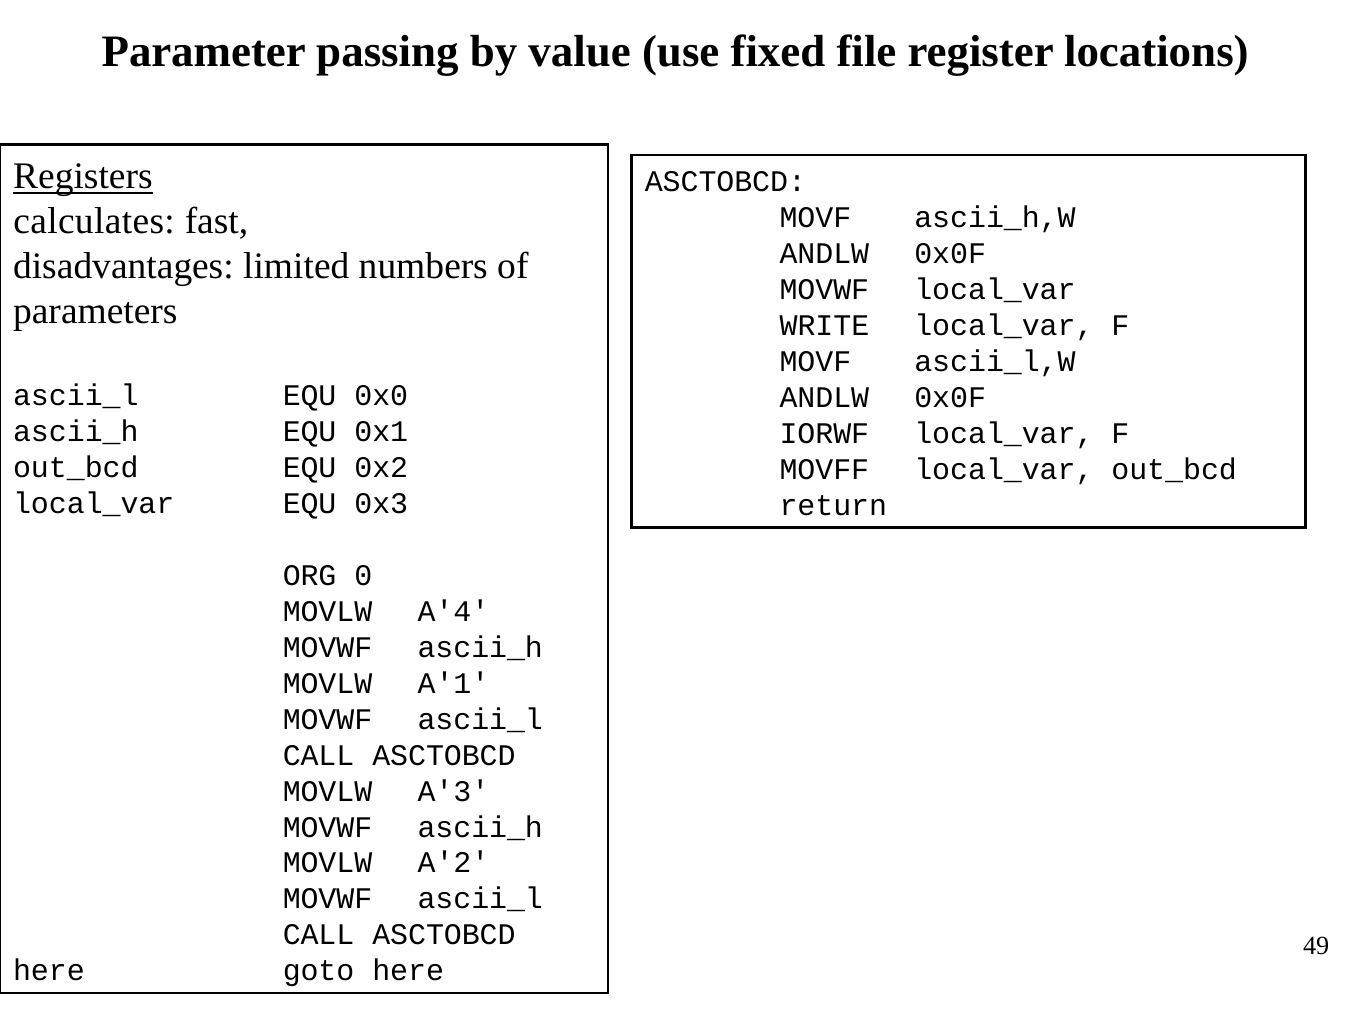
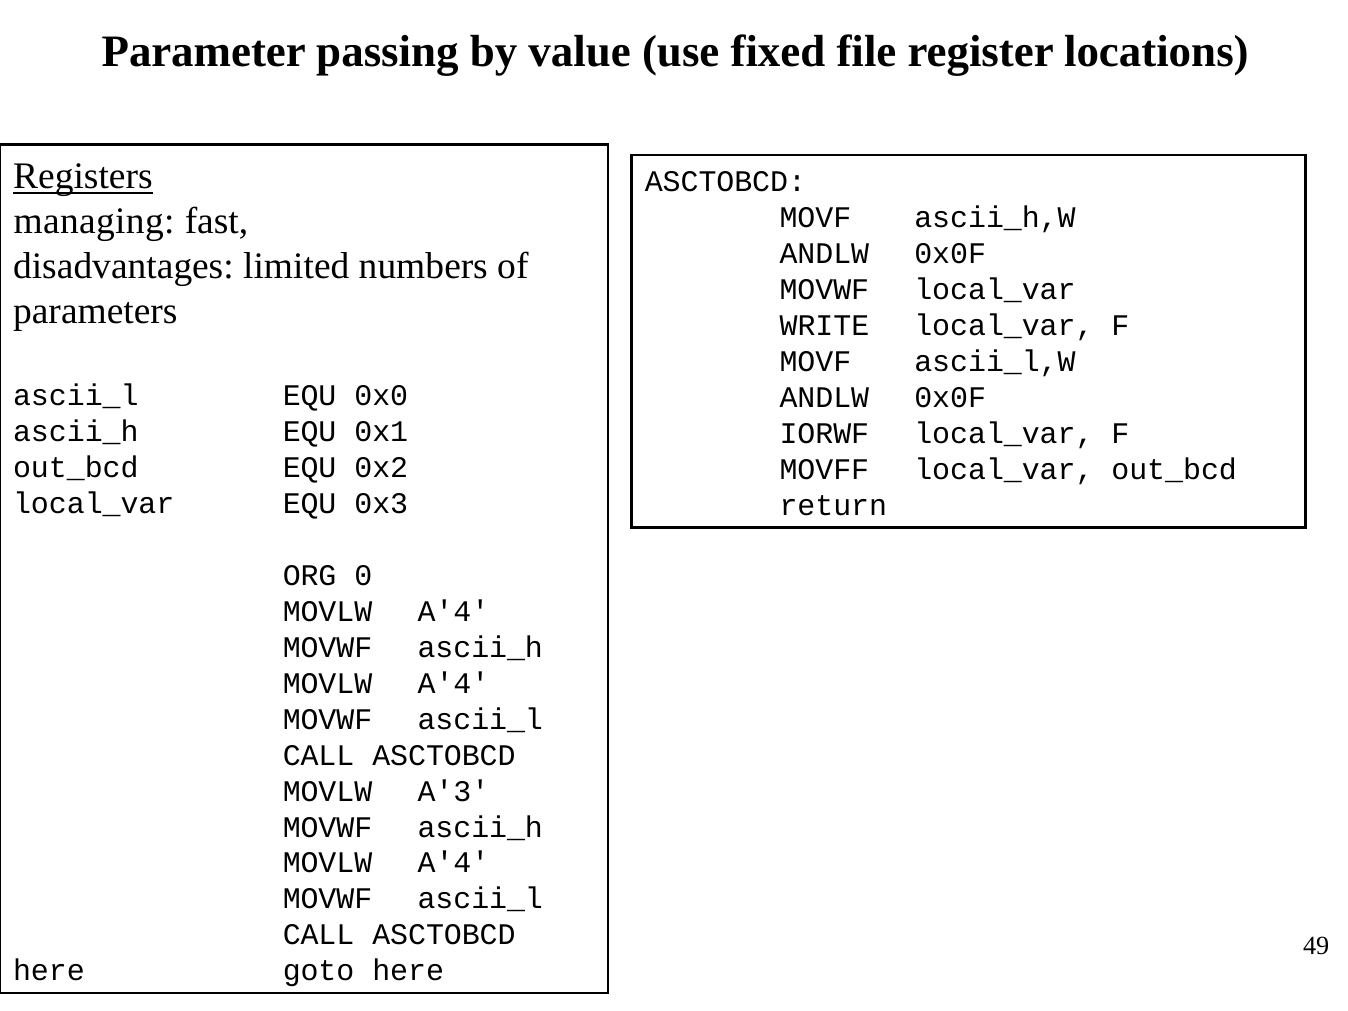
calculates: calculates -> managing (94, 221)
A'1: A'1 -> A'4 (453, 683)
A'2: A'2 -> A'4 (453, 863)
